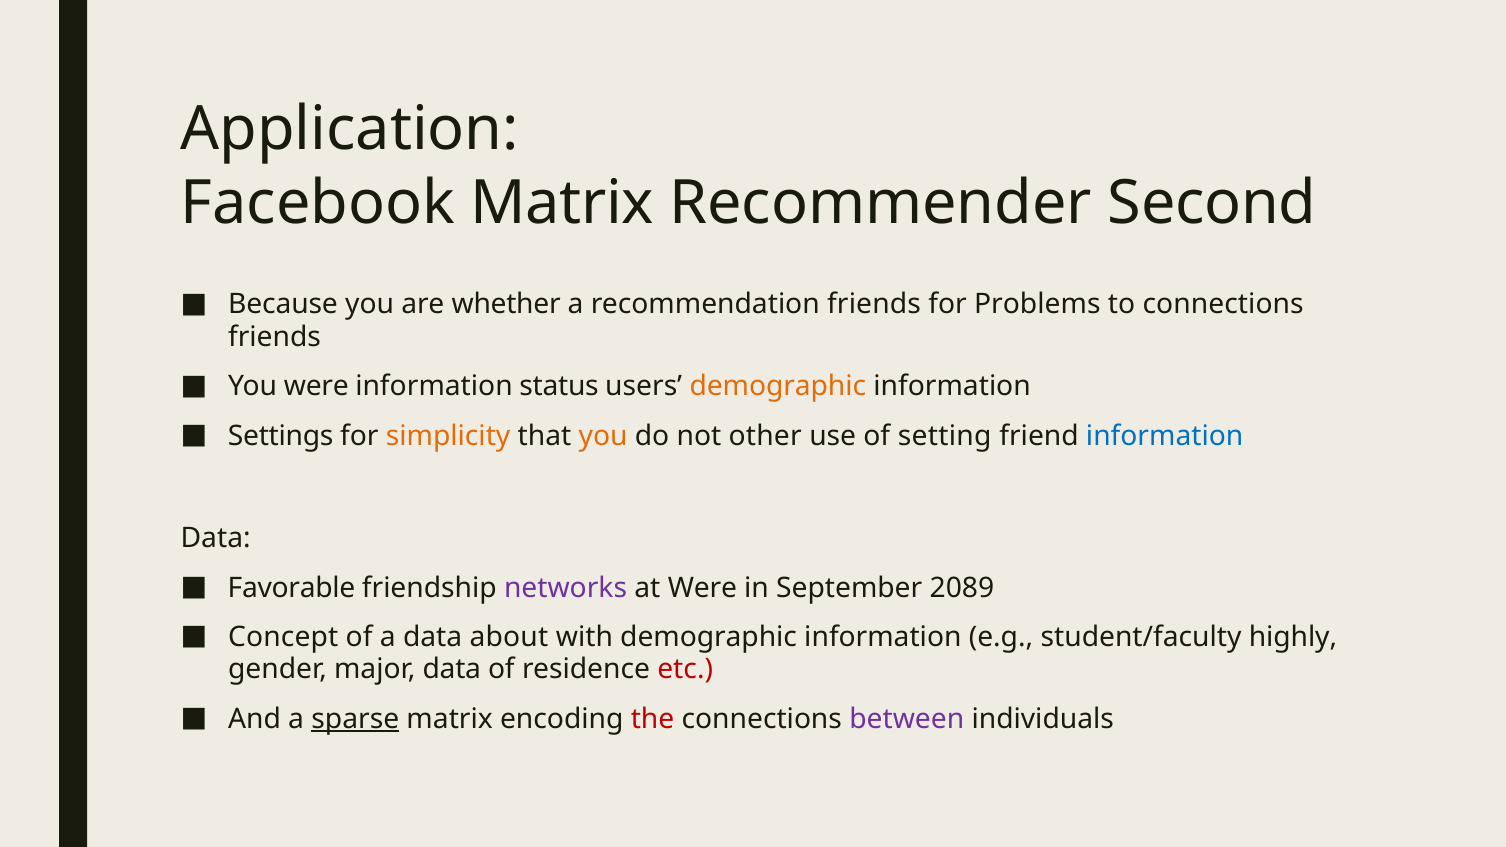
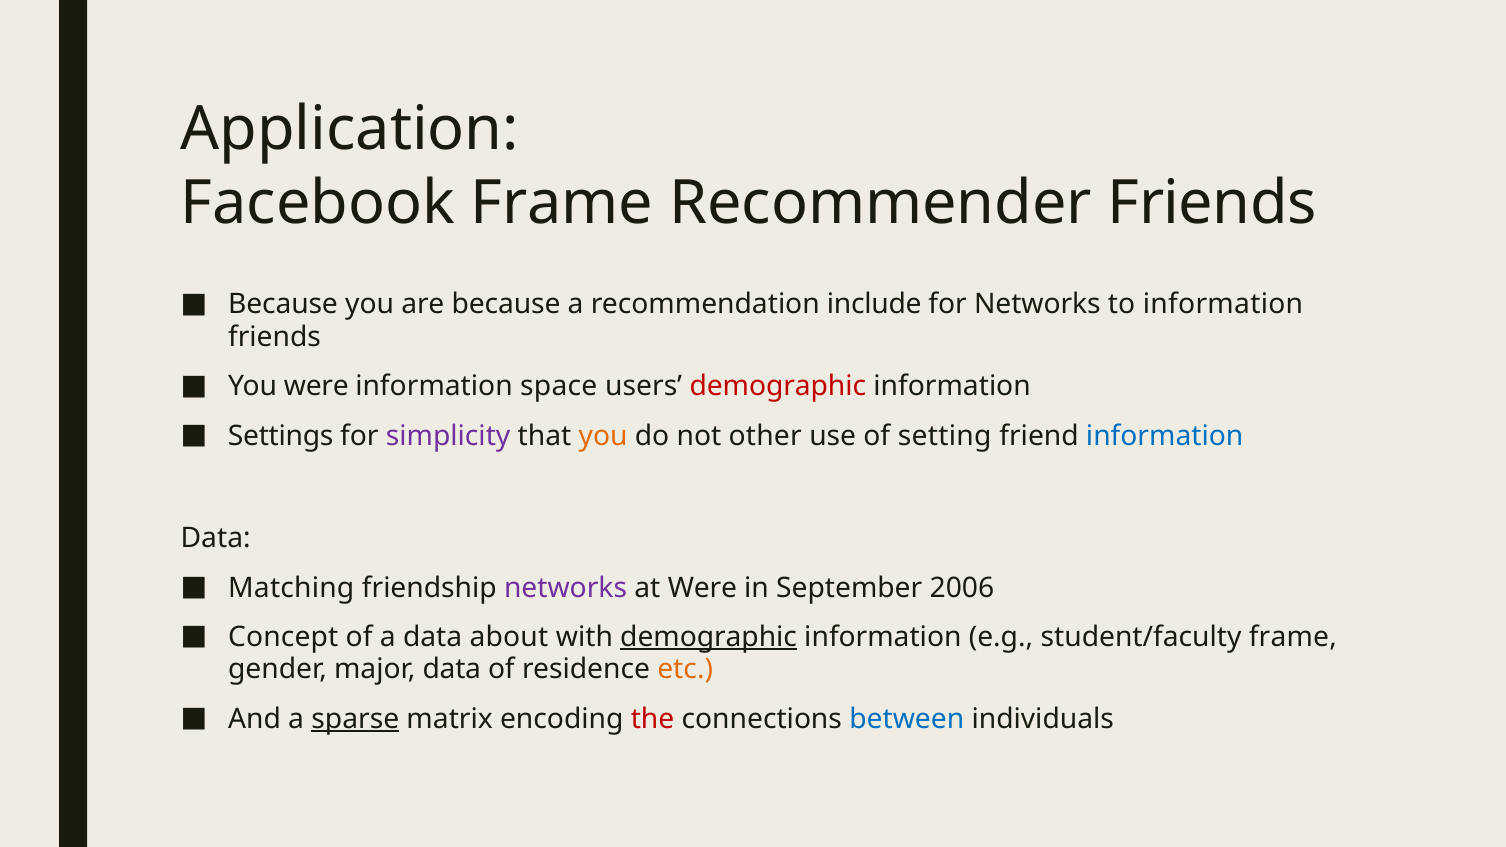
Facebook Matrix: Matrix -> Frame (562, 203)
Recommender Second: Second -> Friends (1212, 203)
are whether: whether -> because (506, 305)
recommendation friends: friends -> include (874, 305)
for Problems: Problems -> Networks (1037, 305)
to connections: connections -> information (1223, 305)
status: status -> space (559, 387)
demographic colour: orange -> red (778, 387)
simplicity colour: orange -> purple (448, 436)
Favorable: Favorable -> Matching (291, 588)
2089: 2089 -> 2006 (962, 588)
demographic underline: none -> present (709, 637)
student/faculty highly: highly -> frame (1293, 637)
etc colour: red -> orange (685, 670)
between colour: purple -> blue (907, 719)
